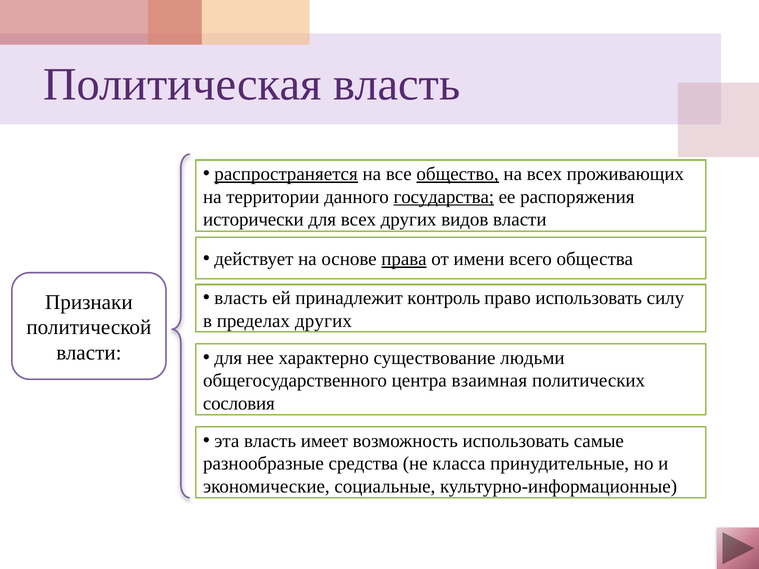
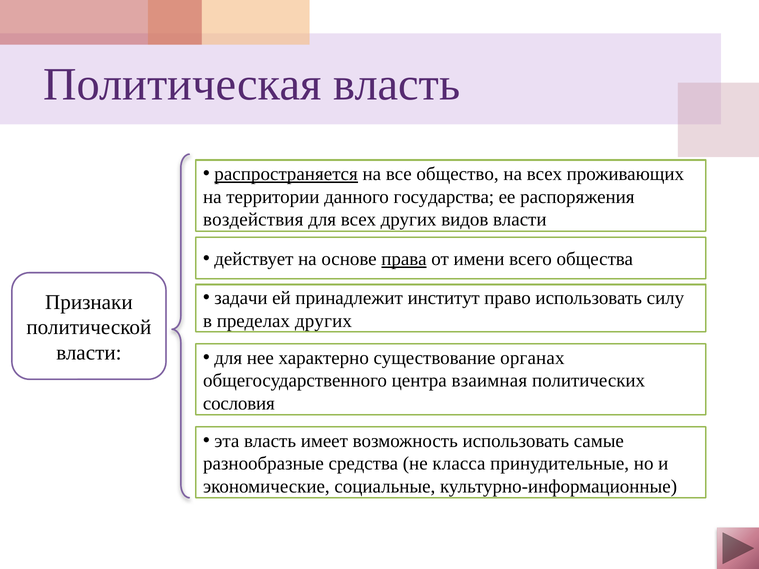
общество underline: present -> none (458, 174)
государства underline: present -> none (444, 197)
исторически: исторически -> воздействия (253, 220)
власть: власть -> задачи (241, 298)
контроль: контроль -> институт (444, 298)
людьми: людьми -> органах (532, 358)
